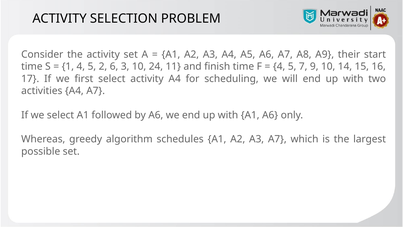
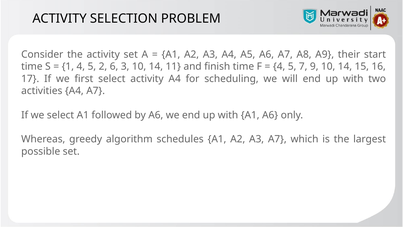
3 10 24: 24 -> 14 (156, 67)
